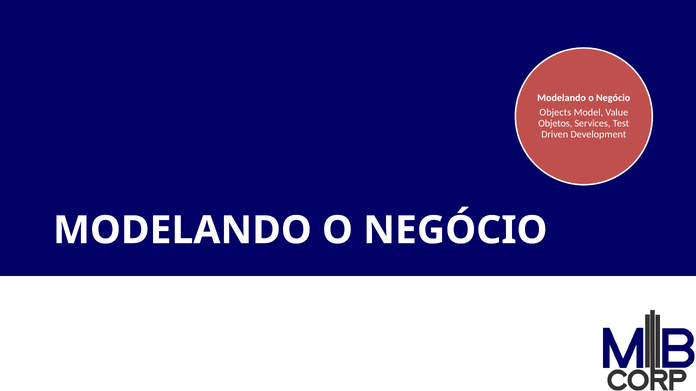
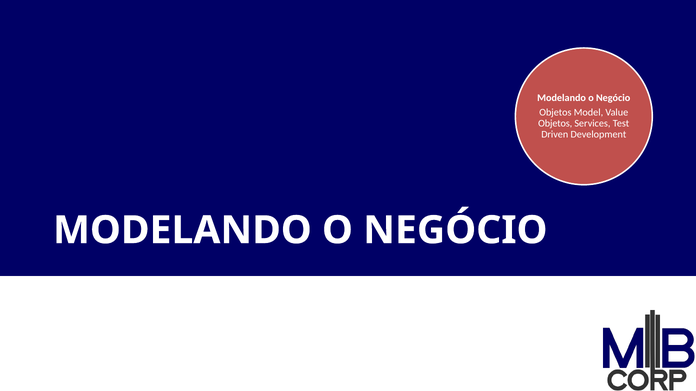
Objects: Objects -> Objetos (555, 113)
